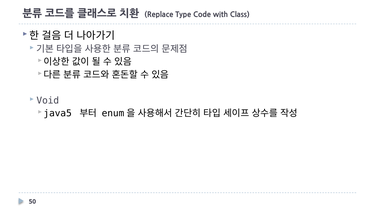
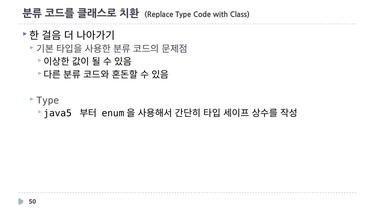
Void: Void -> Type (48, 100)
